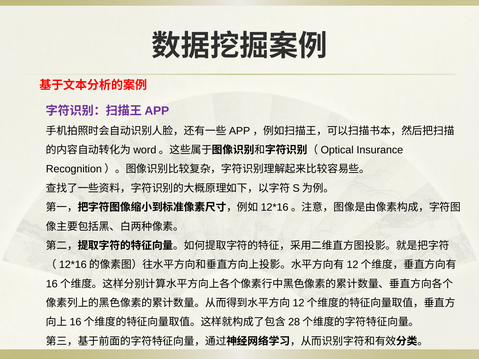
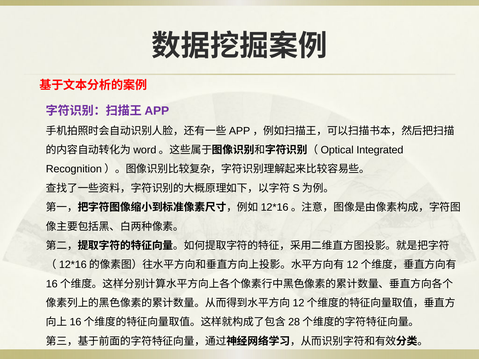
Insurance: Insurance -> Integrated (380, 150)
